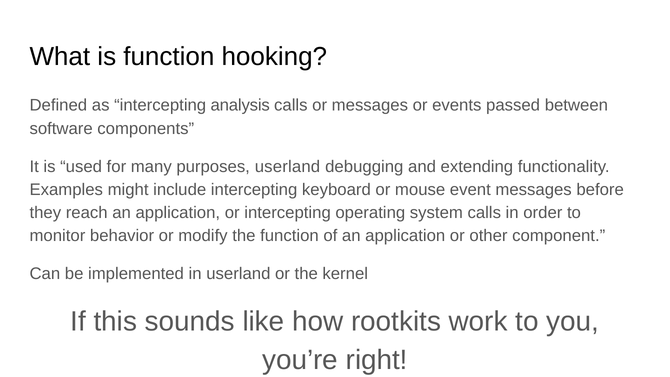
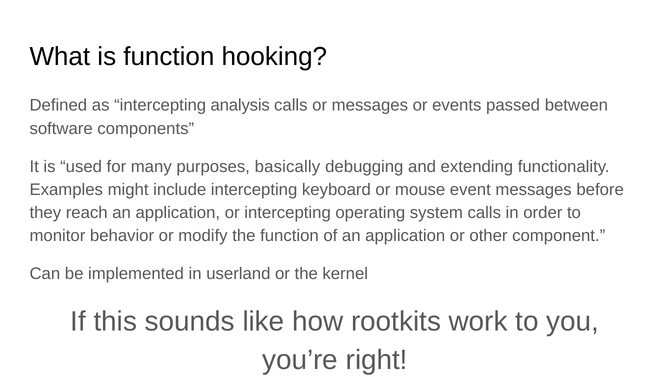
purposes userland: userland -> basically (287, 166)
